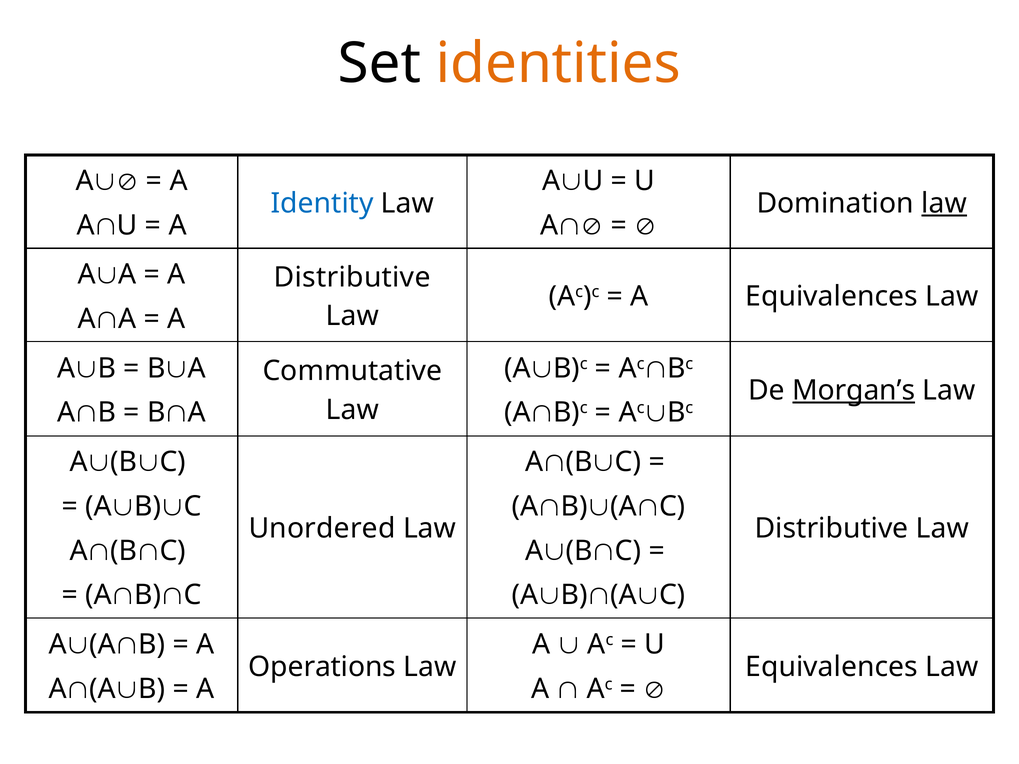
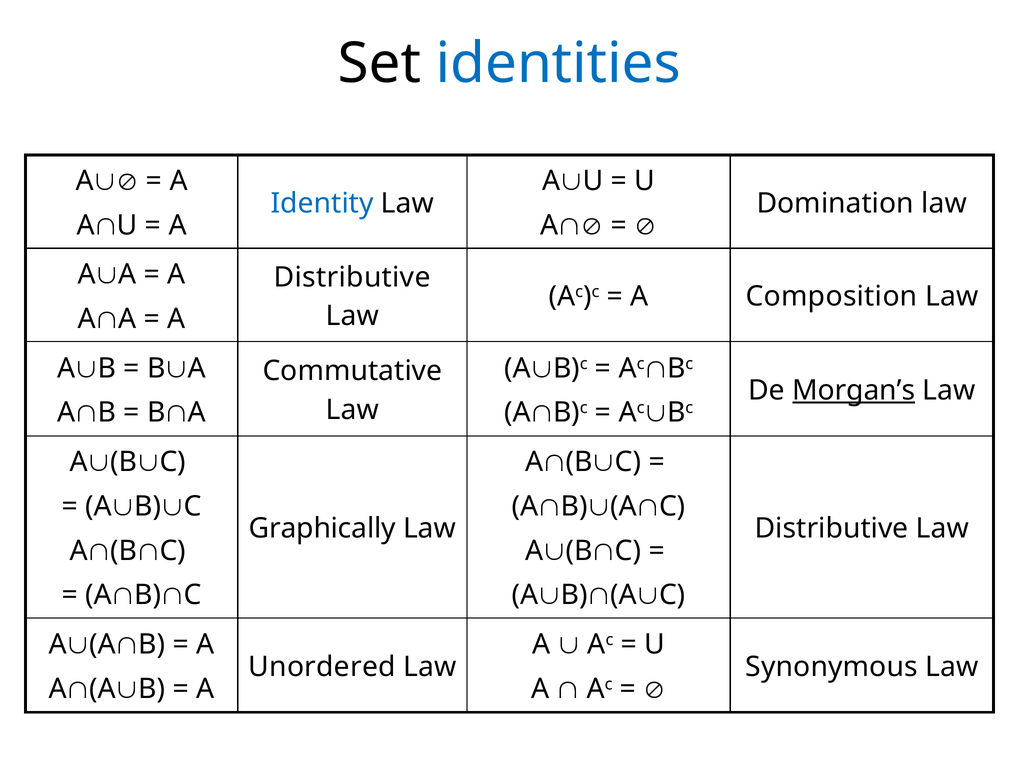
identities colour: orange -> blue (558, 63)
law underline: present -> none (944, 203)
A Equivalences: Equivalences -> Composition (832, 297)
Unordered: Unordered -> Graphically (322, 529)
Operations: Operations -> Unordered (322, 667)
Equivalences: Equivalences -> Synonymous (832, 667)
